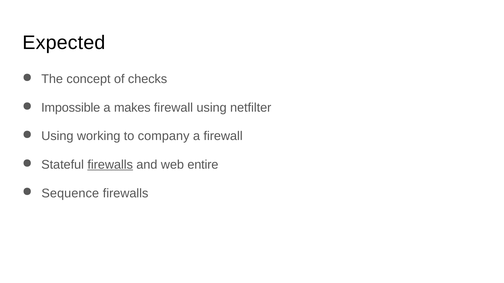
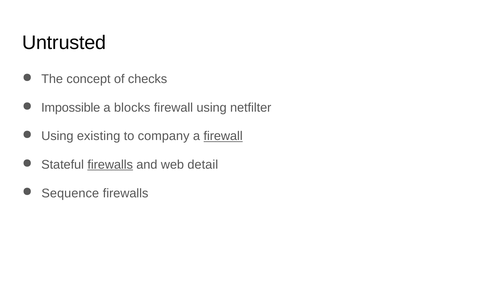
Expected: Expected -> Untrusted (64, 43)
makes: makes -> blocks (132, 108)
working: working -> existing (99, 136)
firewall underline: none -> present (223, 136)
entire: entire -> detail (203, 165)
